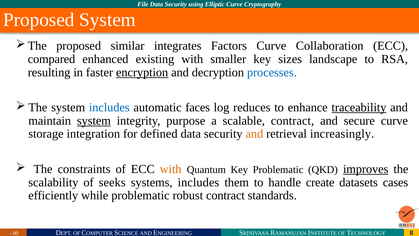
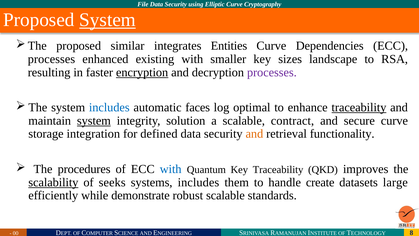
System underline: none -> present (108, 20)
Factors: Factors -> Entities (229, 46)
Collaboration: Collaboration -> Dependencies (330, 46)
compared: compared -> processes (51, 59)
processes colour: blue -> purple (272, 72)
reduces: reduces -> optimal (252, 107)
purpose: purpose -> solution (186, 121)
increasingly: increasingly -> functionality (342, 134)
constraints: constraints -> procedures (84, 169)
with colour: orange -> blue (171, 169)
Key Problematic: Problematic -> Traceability (278, 169)
improves underline: present -> none (366, 169)
scalability underline: none -> present (53, 182)
cases: cases -> large (395, 182)
while problematic: problematic -> demonstrate (141, 195)
robust contract: contract -> scalable (225, 195)
